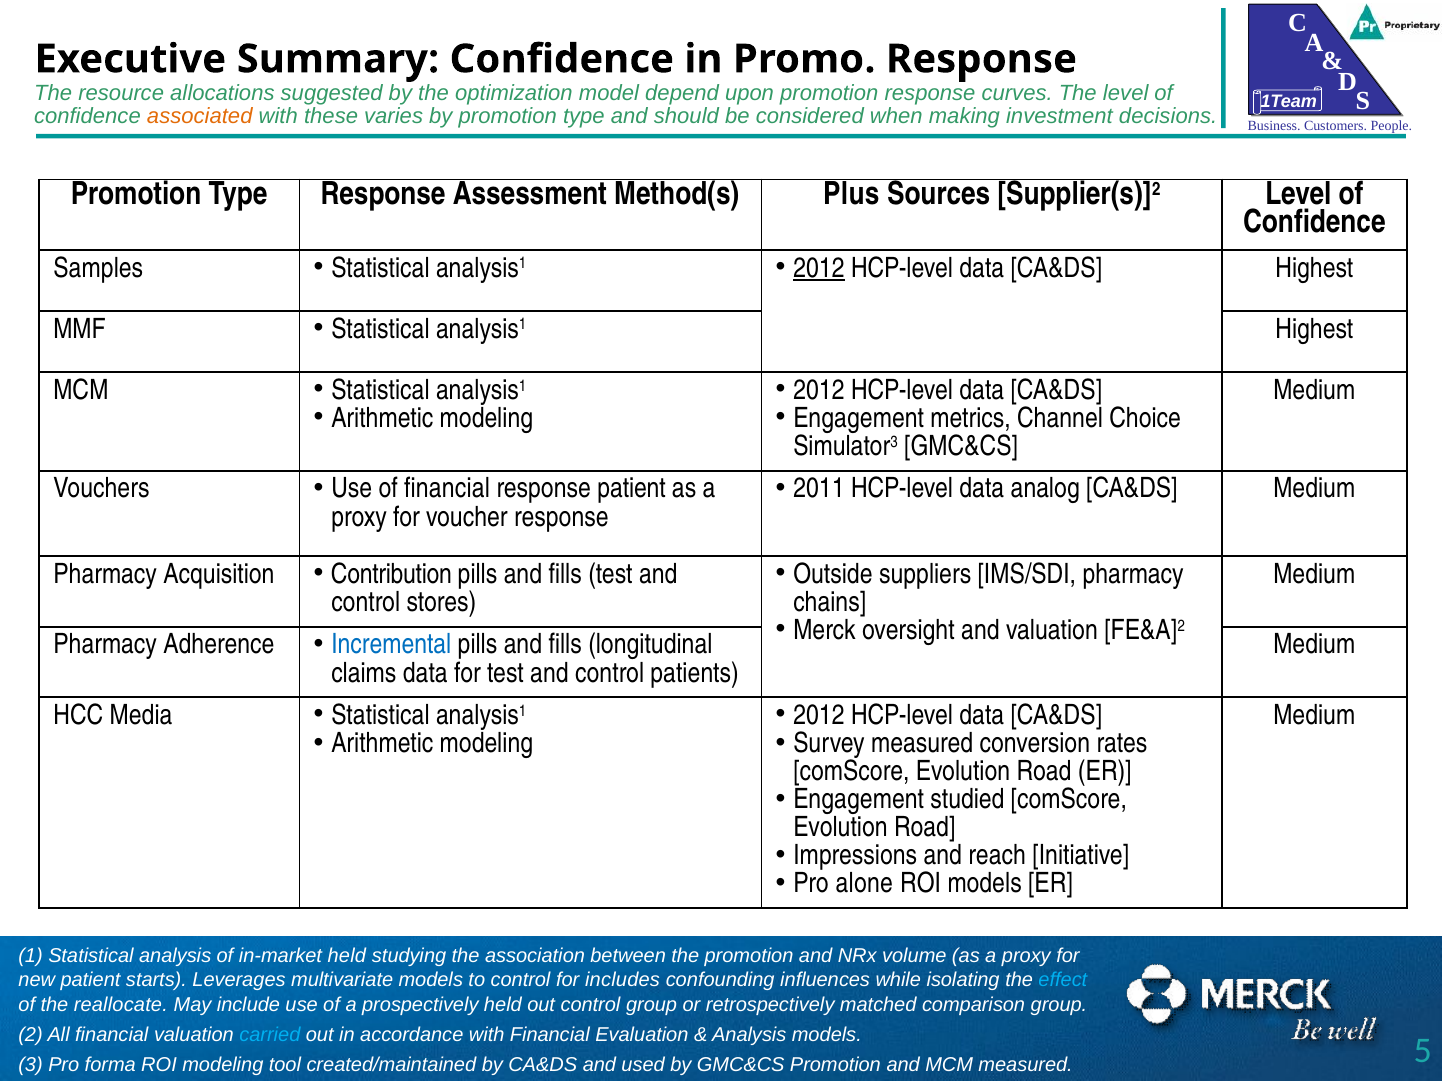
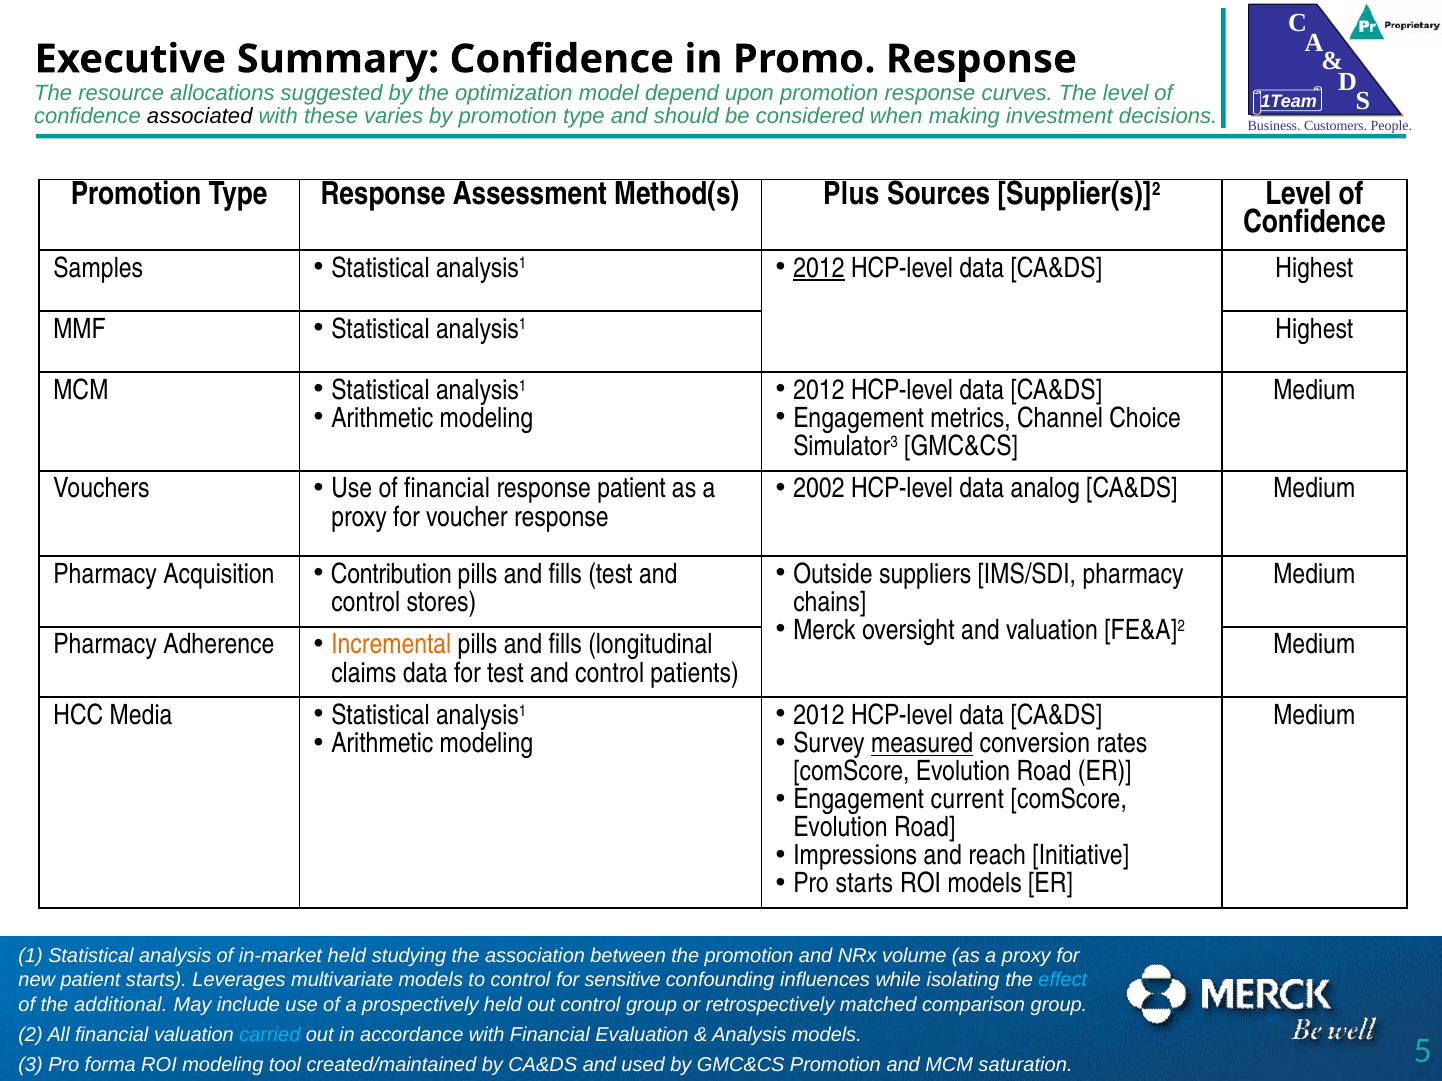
associated colour: orange -> black (200, 116)
2011: 2011 -> 2002 (819, 489)
Incremental colour: blue -> orange (391, 645)
measured underline: none -> present (922, 744)
studied: studied -> current (967, 800)
Pro alone: alone -> starts (864, 884)
includes: includes -> sensitive (623, 981)
reallocate: reallocate -> additional (121, 1005)
MCM measured: measured -> saturation (1026, 1065)
